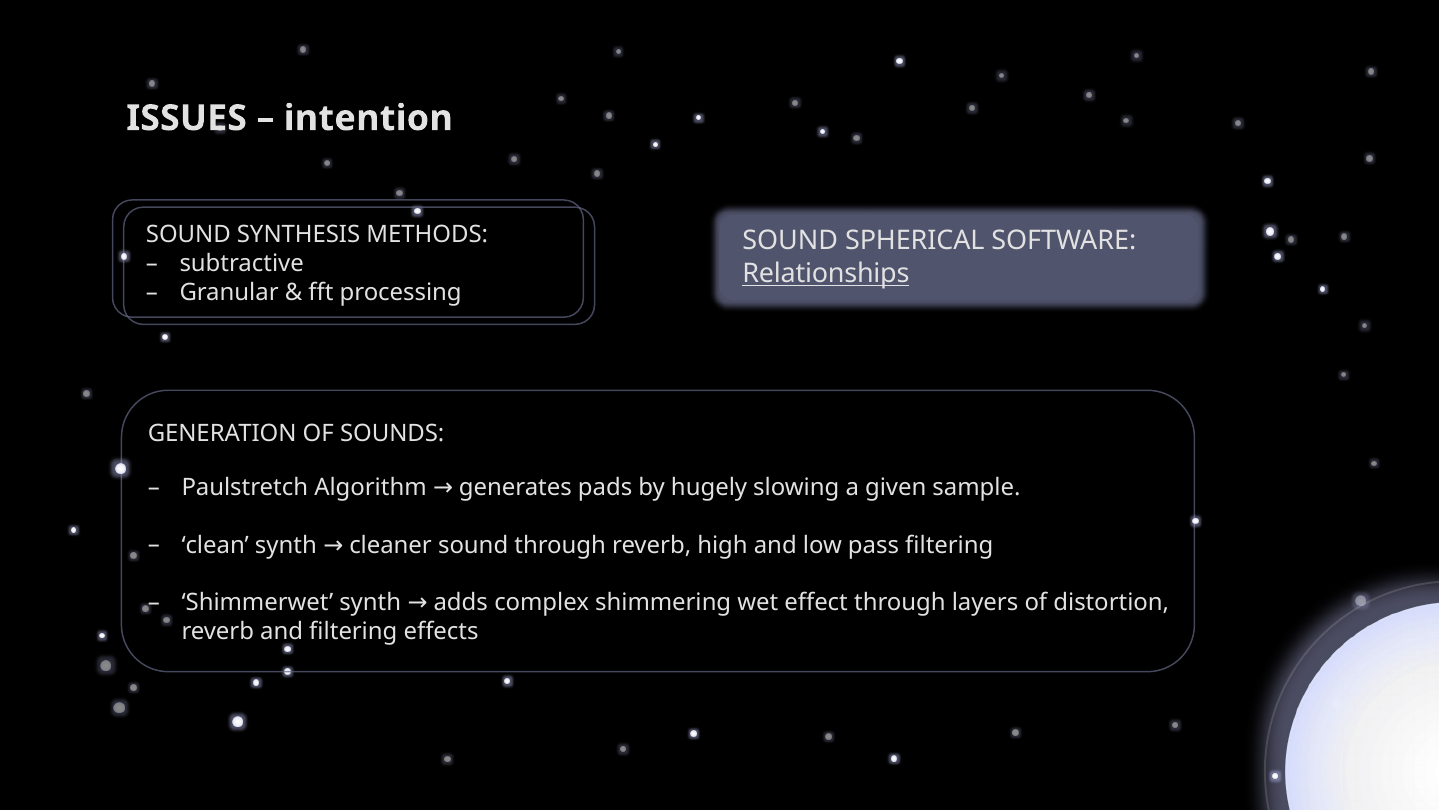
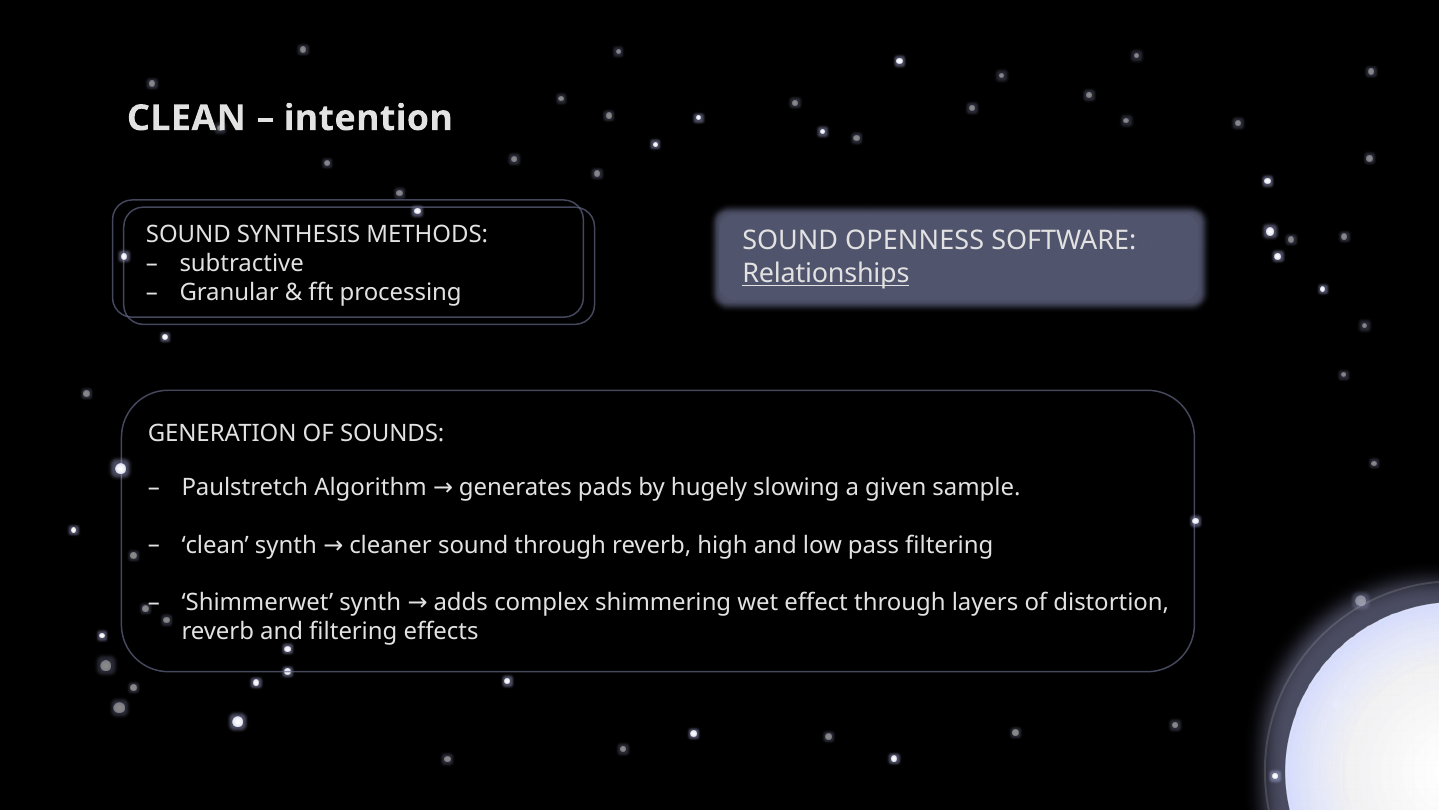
ISSUES: ISSUES -> CLEAN (186, 118)
SPHERICAL: SPHERICAL -> OPENNESS (915, 241)
